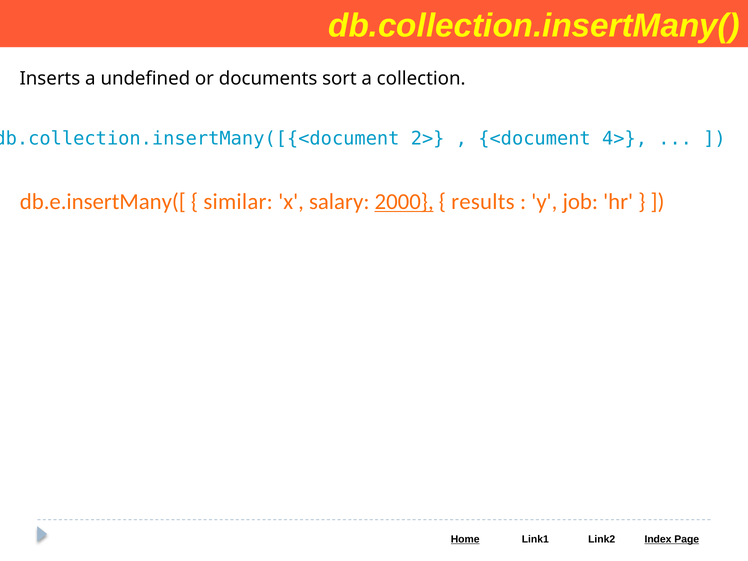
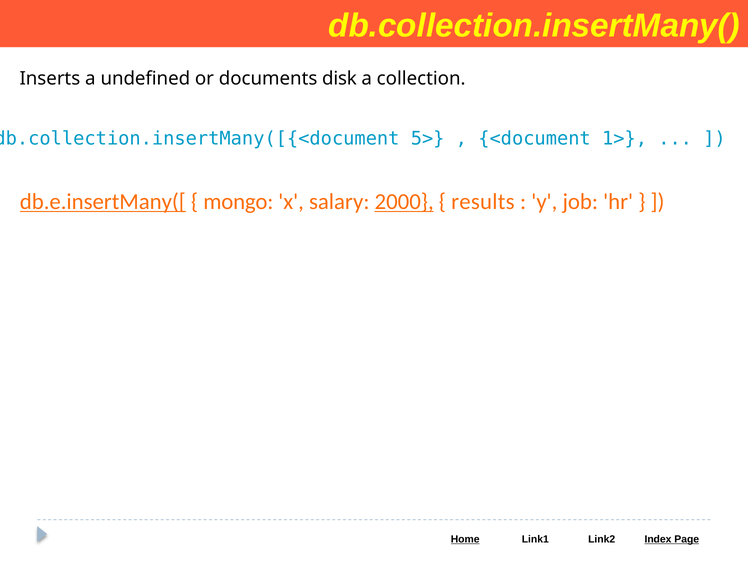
sort: sort -> disk (339, 79)
2>: 2> -> 5> (428, 139)
4>: 4> -> 1> (625, 139)
db.e.insertMany([ underline: none -> present (103, 202)
similar: similar -> mongo (238, 202)
